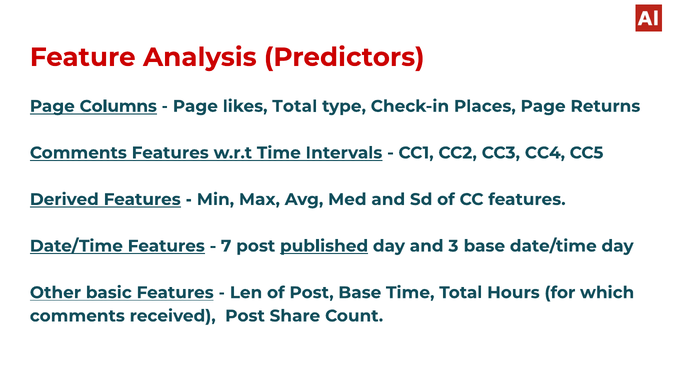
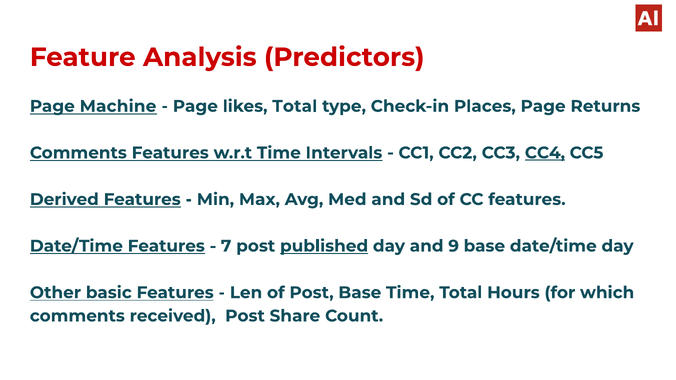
Columns: Columns -> Machine (118, 106)
CC4 underline: none -> present (545, 153)
3: 3 -> 9 (454, 246)
